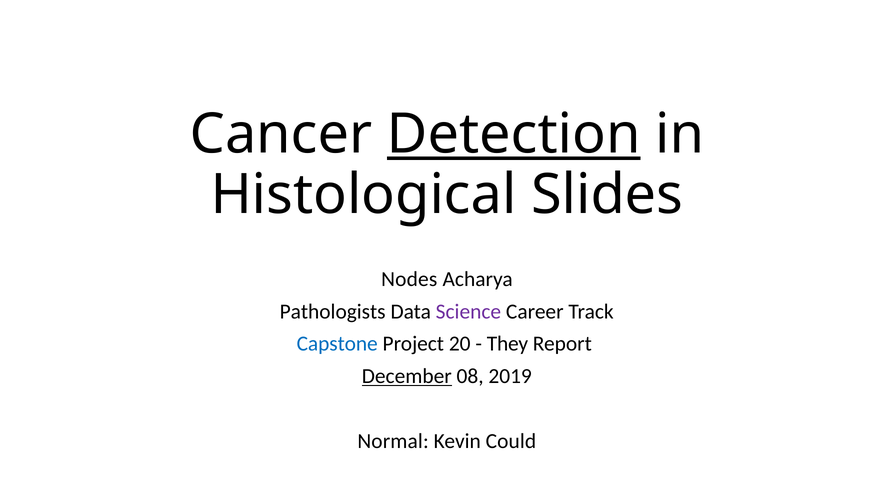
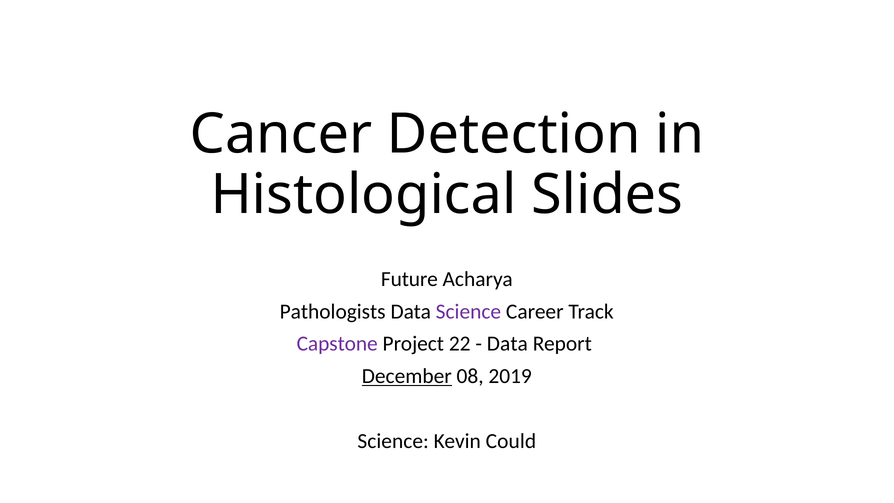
Detection underline: present -> none (514, 134)
Nodes: Nodes -> Future (409, 279)
Capstone colour: blue -> purple (337, 344)
20: 20 -> 22 (460, 344)
They: They -> Data (507, 344)
Normal: Normal -> Science (393, 441)
